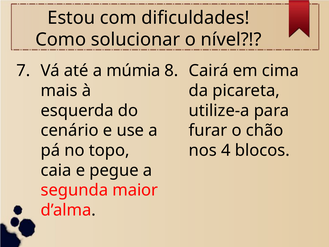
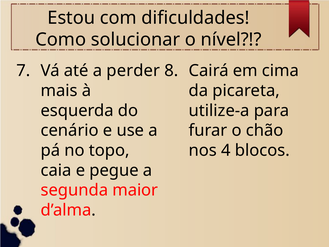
múmia: múmia -> perder (133, 71)
